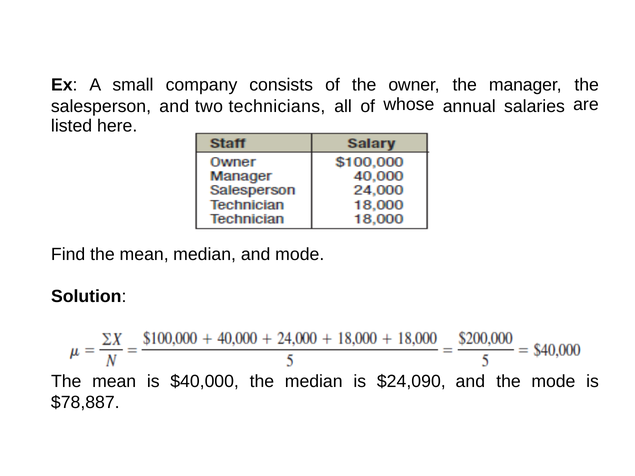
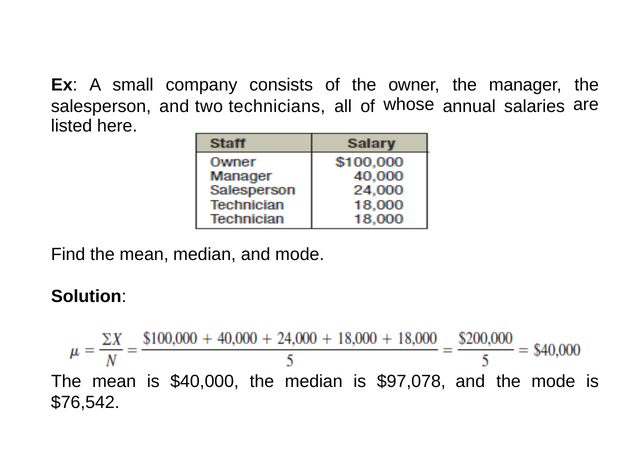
$24,090: $24,090 -> $97,078 (411, 382)
$78,887: $78,887 -> $76,542 (85, 403)
